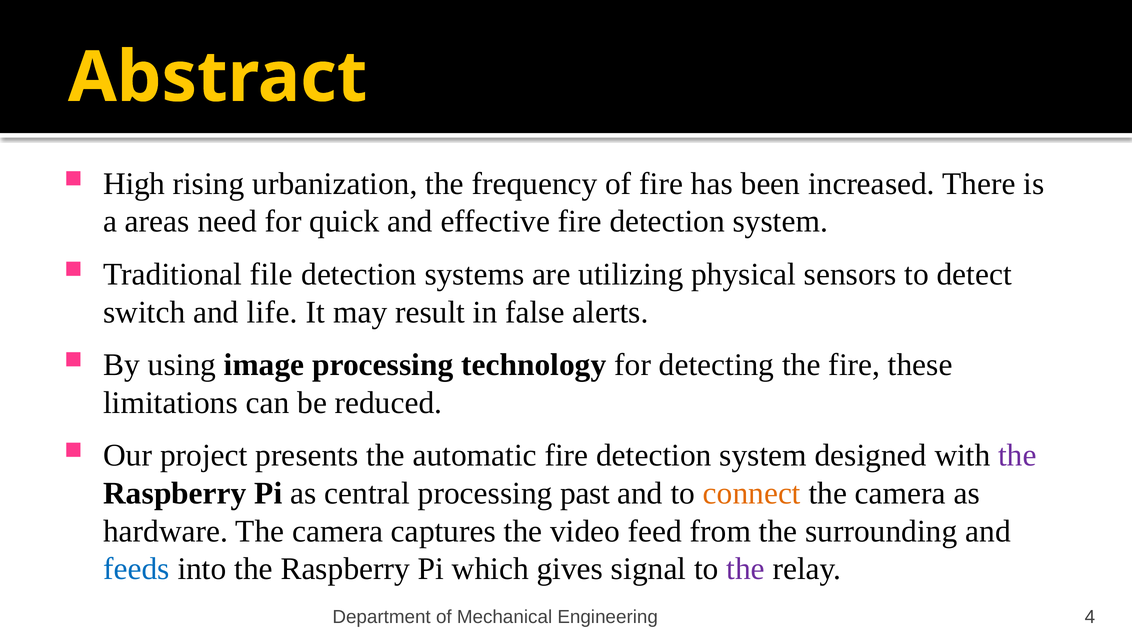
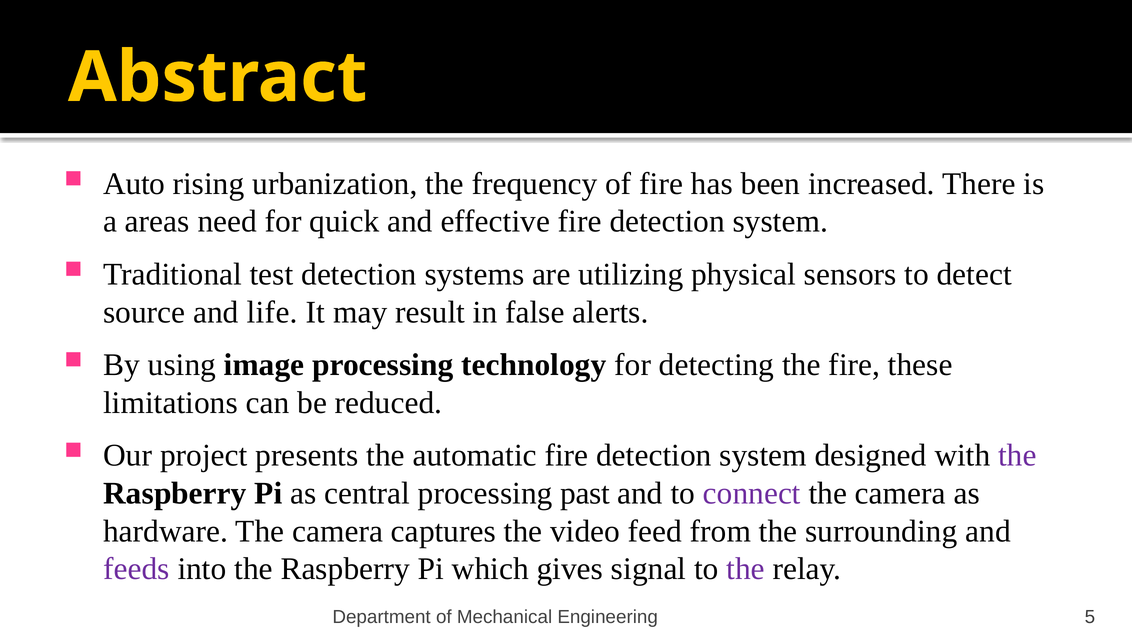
High: High -> Auto (134, 184)
file: file -> test (272, 274)
switch: switch -> source (144, 312)
connect colour: orange -> purple (752, 493)
feeds colour: blue -> purple (136, 569)
4: 4 -> 5 (1090, 617)
